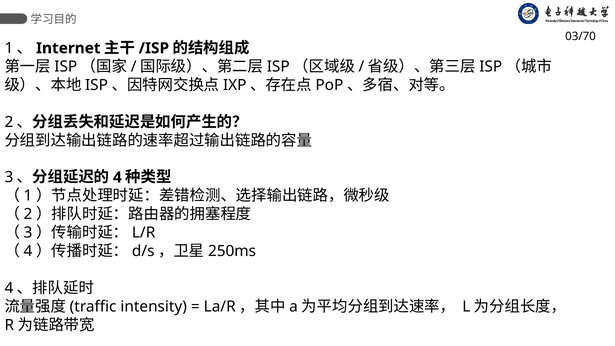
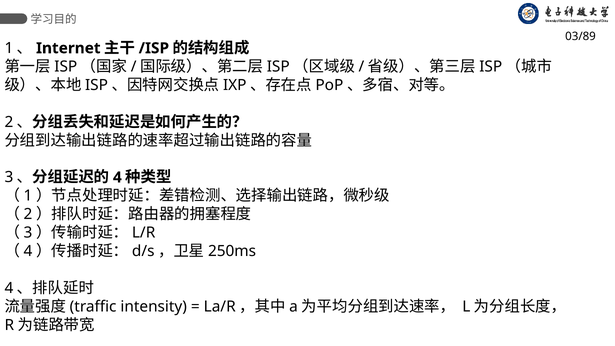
03/70: 03/70 -> 03/89 (581, 36)
